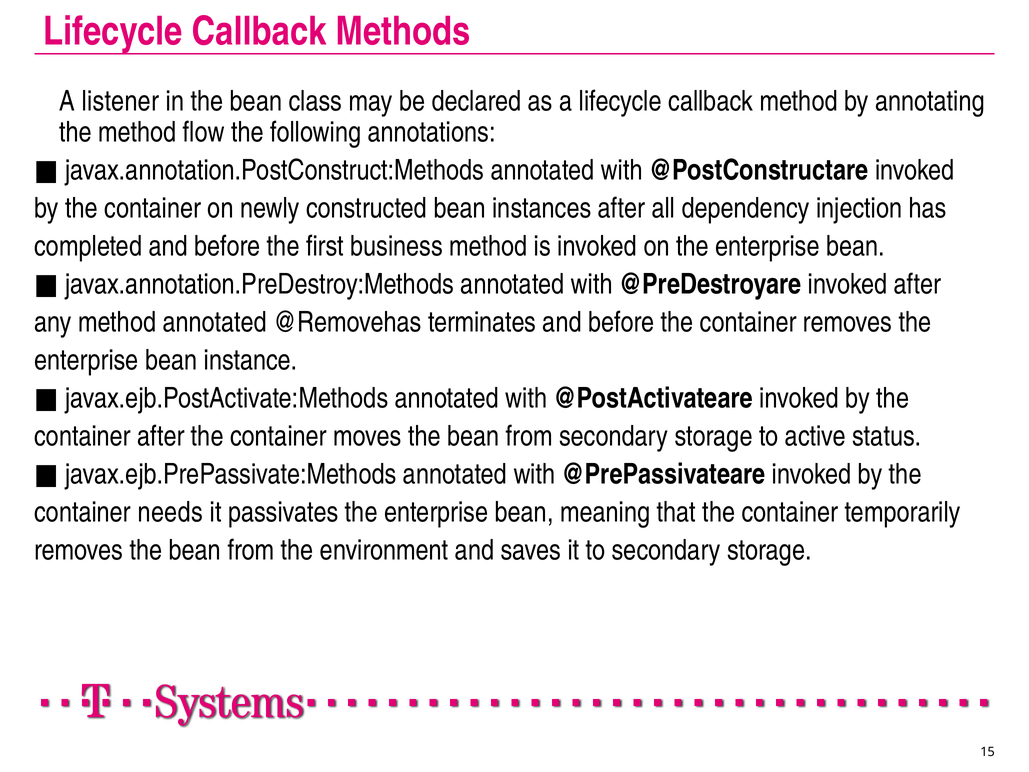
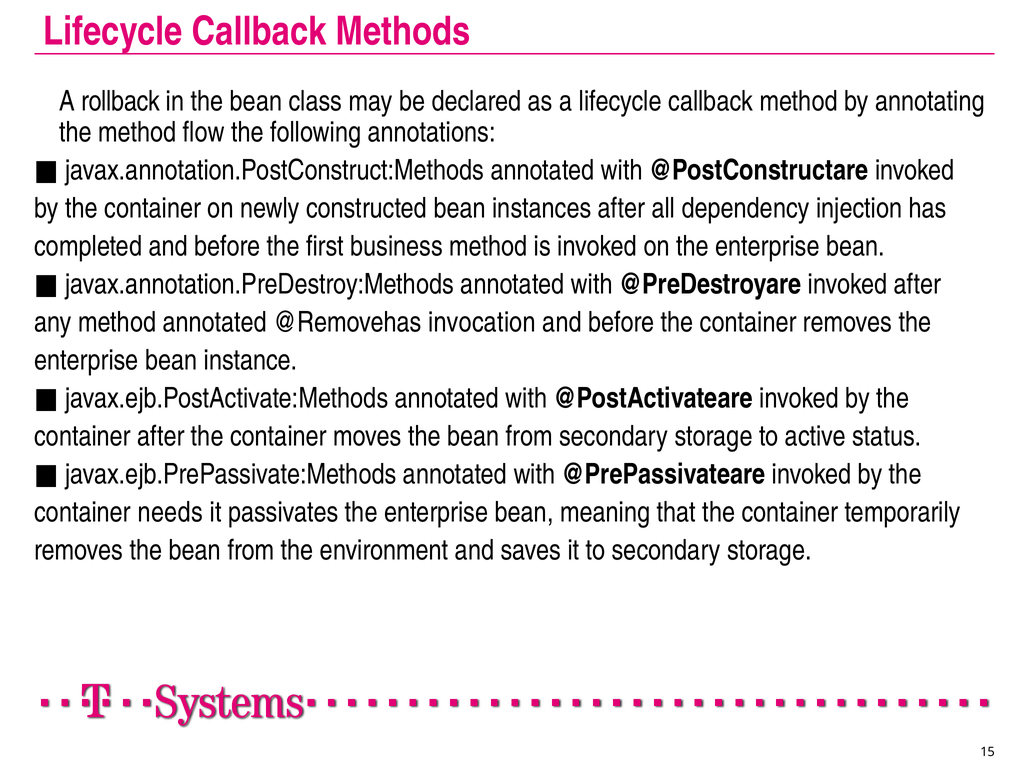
listener: listener -> rollback (121, 101)
terminates: terminates -> invocation (482, 322)
